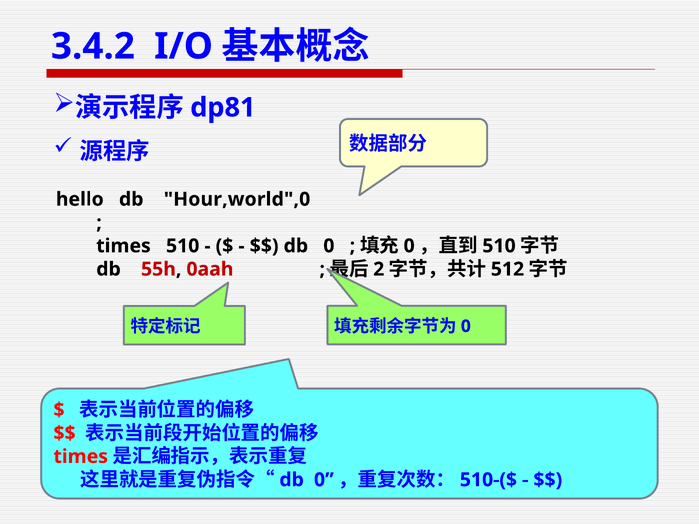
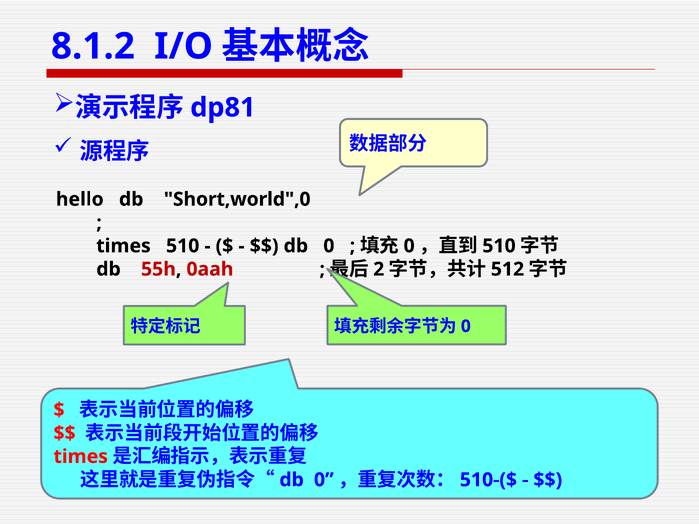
3.4.2: 3.4.2 -> 8.1.2 (93, 46)
Hour,world",0: Hour,world",0 -> Short,world",0 (237, 199)
